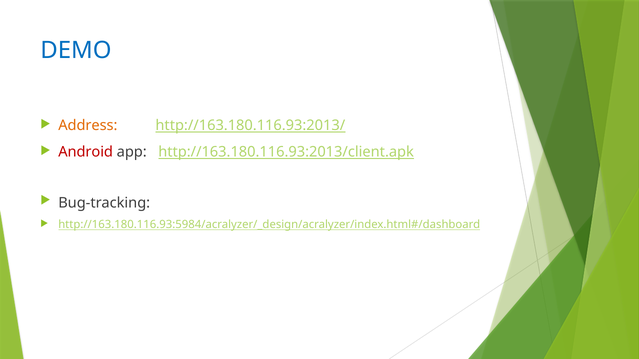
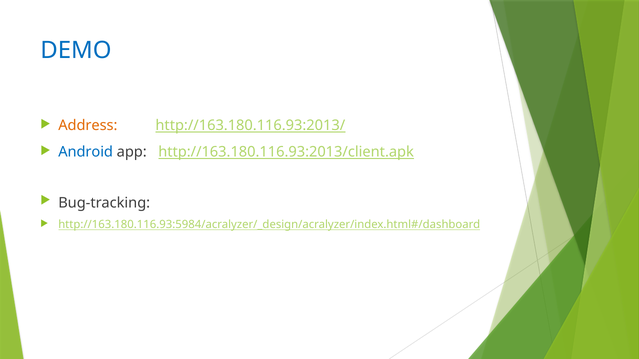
Android colour: red -> blue (86, 152)
